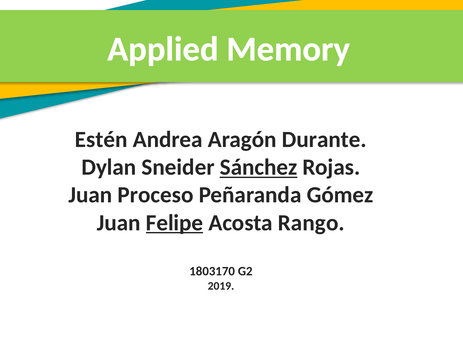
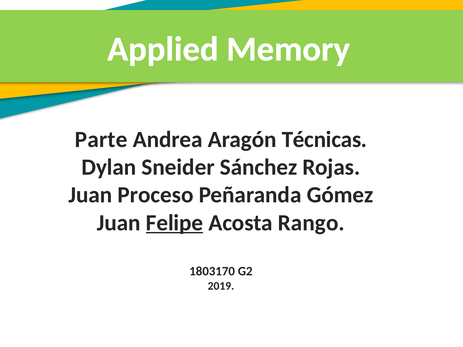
Estén: Estén -> Parte (101, 140)
Durante: Durante -> Técnicas (324, 140)
Sánchez underline: present -> none (259, 167)
